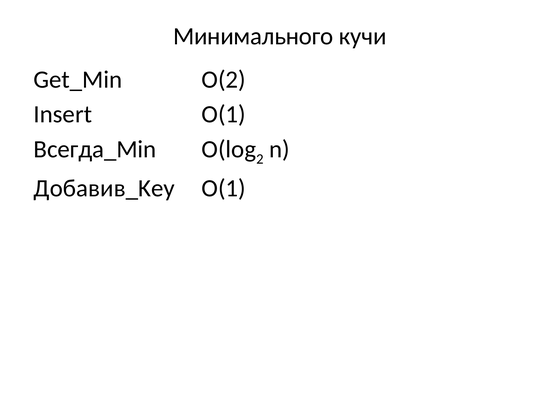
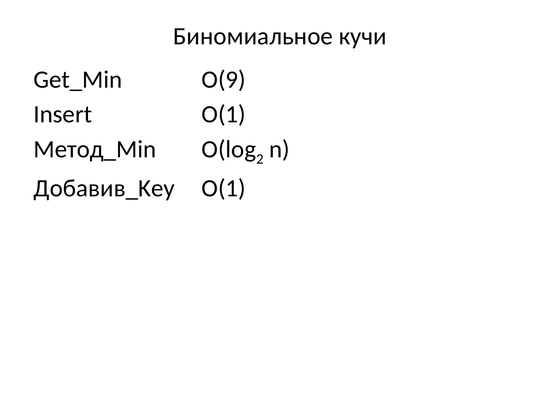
Минимального: Минимального -> Биномиальное (253, 36)
O(2: O(2 -> O(9 (224, 80)
Всегда_Min: Всегда_Min -> Метод_Min (95, 149)
